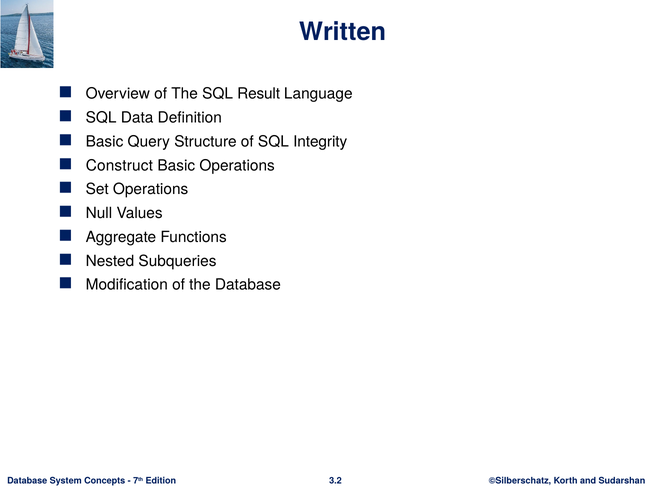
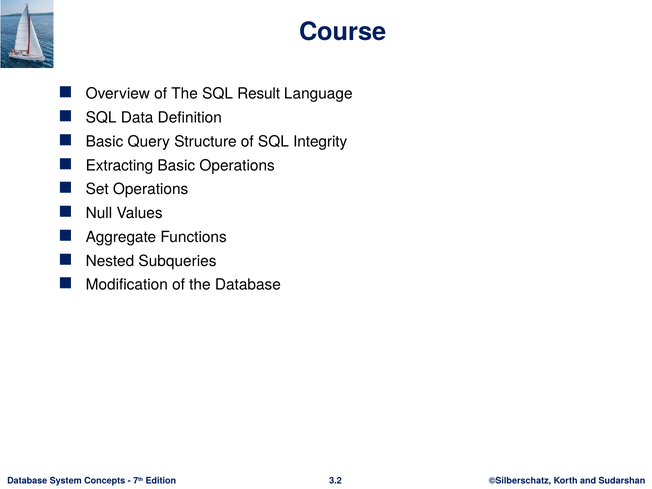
Written: Written -> Course (343, 32)
Construct: Construct -> Extracting (119, 165)
